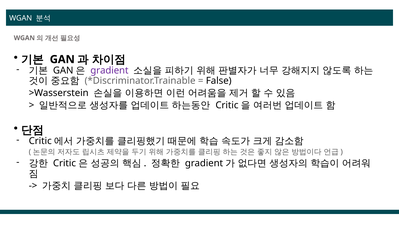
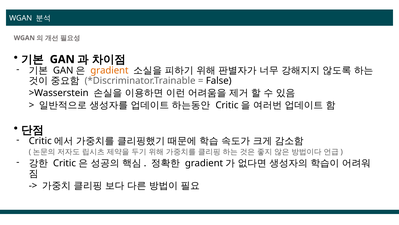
gradient colour: purple -> orange (109, 70)
